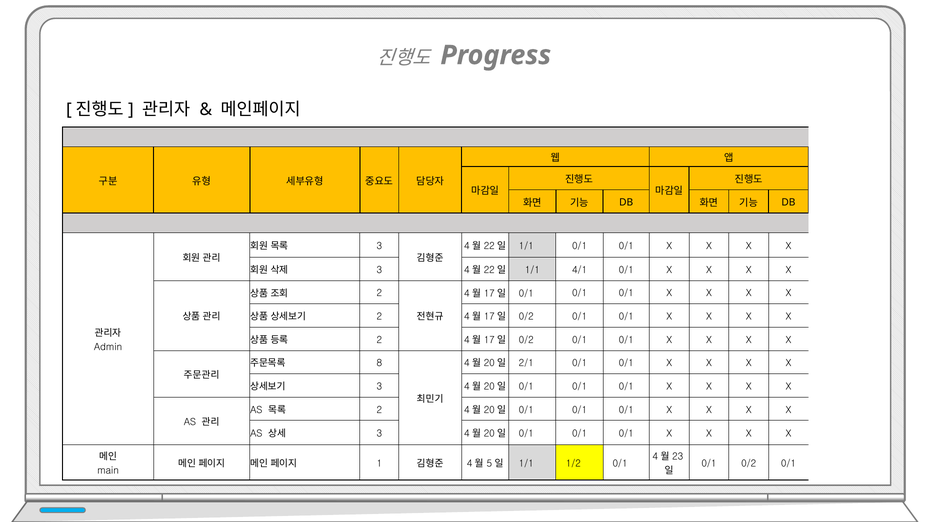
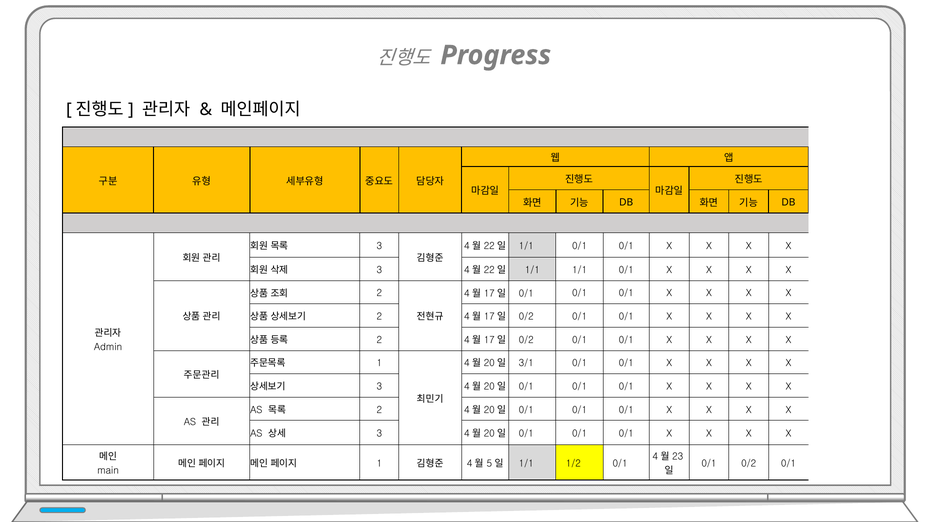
1/1 4/1: 4/1 -> 1/1 (580, 270)
2/1: 2/1 -> 3/1 (526, 363)
8: 8 -> 1 (379, 363)
